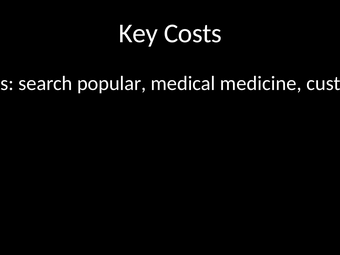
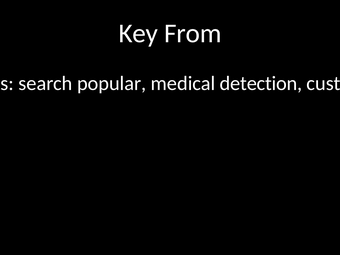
Costs: Costs -> From (193, 33)
medicine: medicine -> detection (261, 83)
